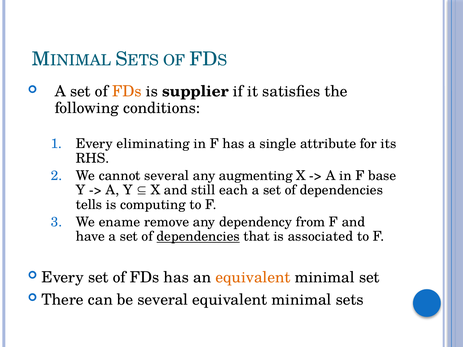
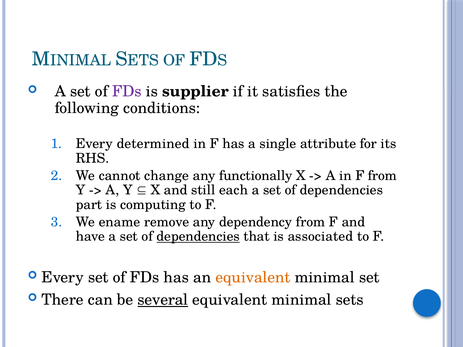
FDs colour: orange -> purple (127, 92)
eliminating: eliminating -> determined (153, 144)
cannot several: several -> change (167, 176)
augmenting: augmenting -> functionally (256, 176)
F base: base -> from (382, 176)
tells: tells -> part (89, 205)
several underline: none -> present (163, 300)
